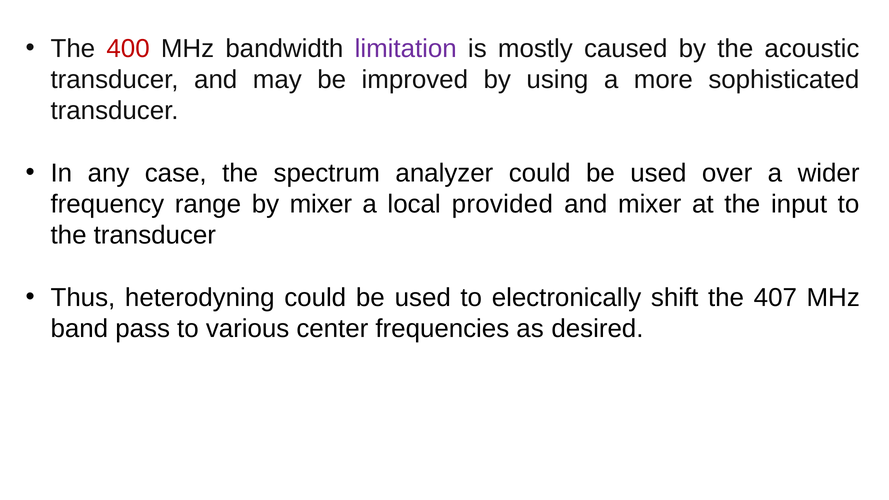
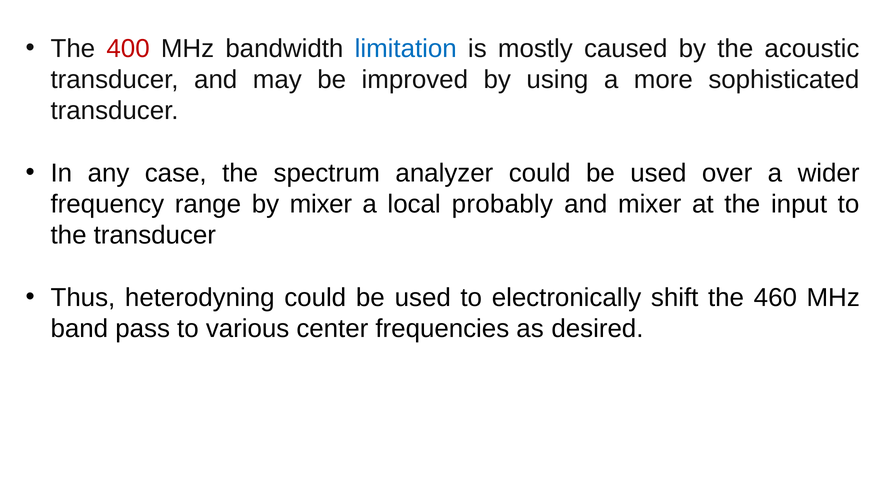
limitation colour: purple -> blue (406, 49)
provided: provided -> probably (502, 204)
407: 407 -> 460 (775, 298)
